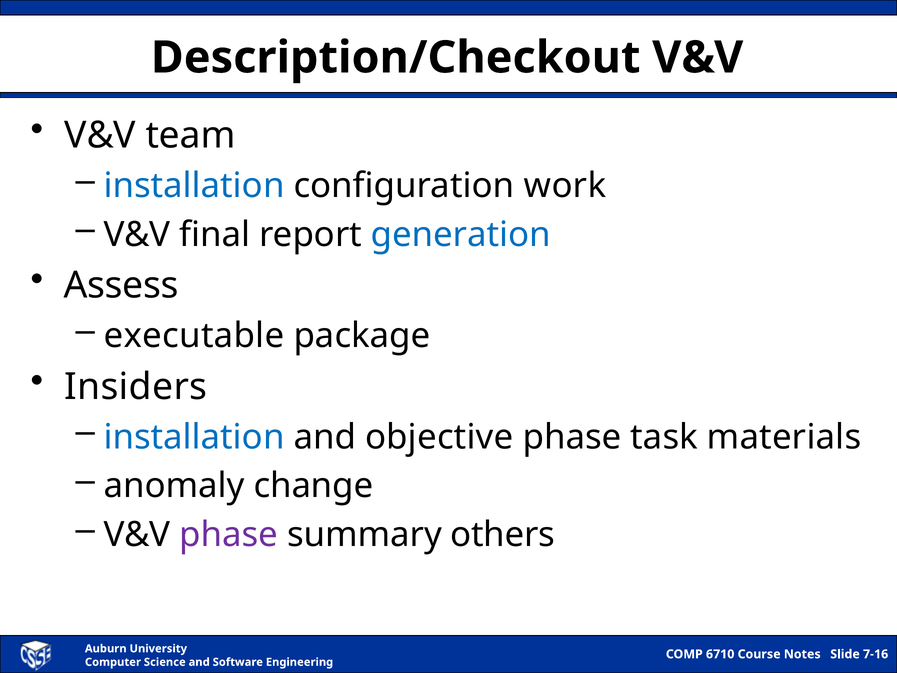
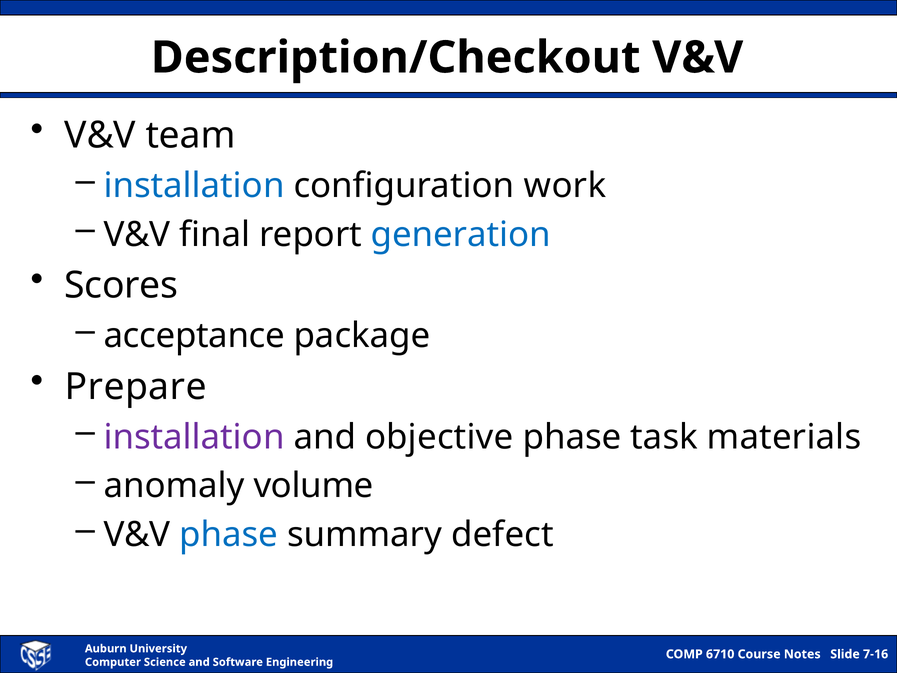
Assess: Assess -> Scores (121, 286)
executable: executable -> acceptance (194, 336)
Insiders: Insiders -> Prepare (136, 387)
installation colour: blue -> purple (194, 437)
change: change -> volume (314, 486)
phase colour: purple -> blue (229, 535)
others: others -> defect (502, 535)
